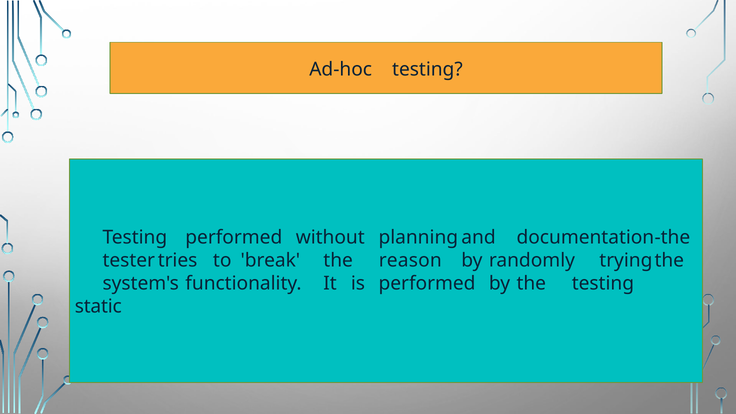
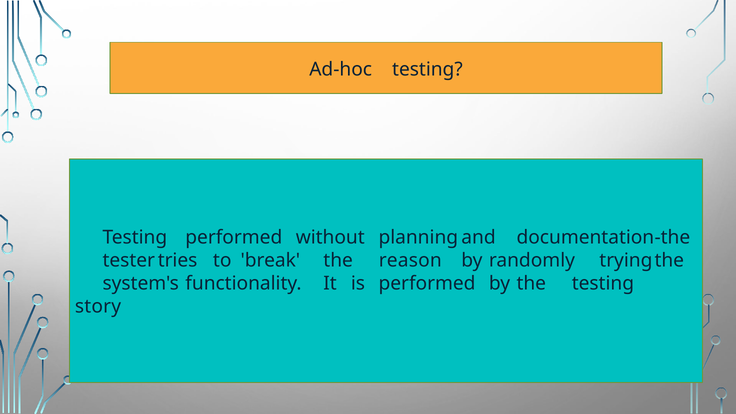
static: static -> story (98, 306)
